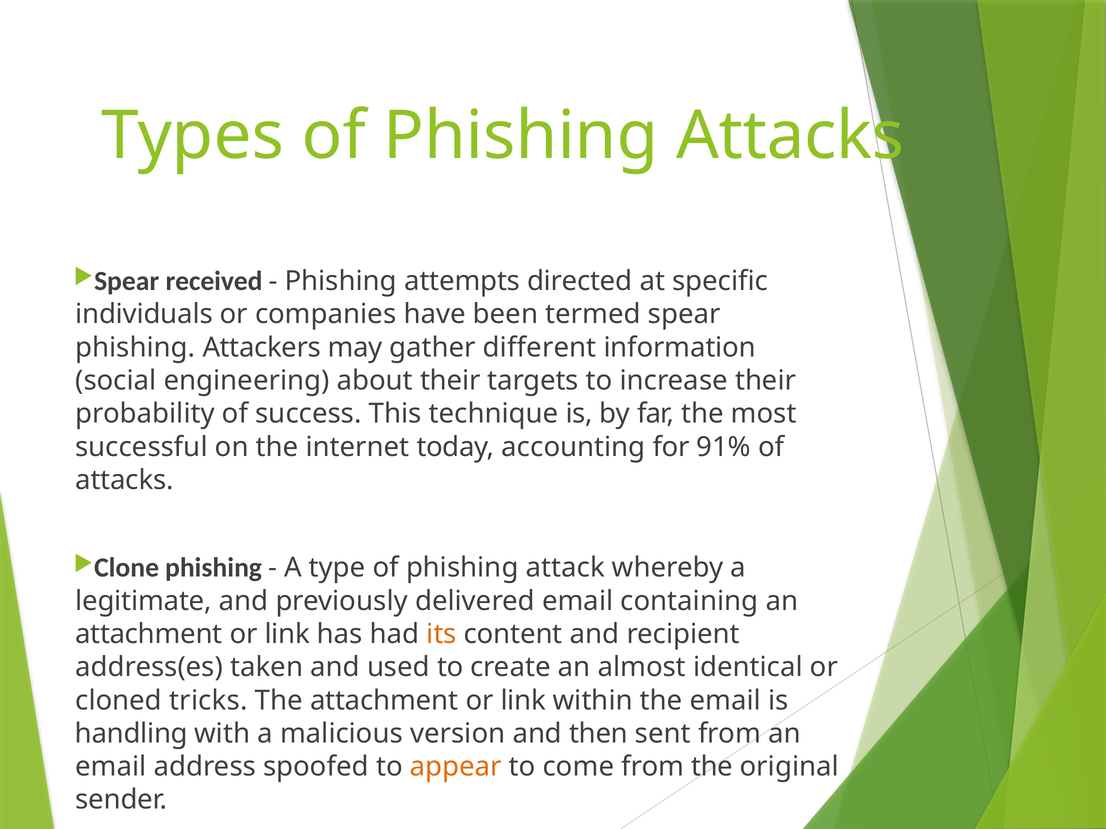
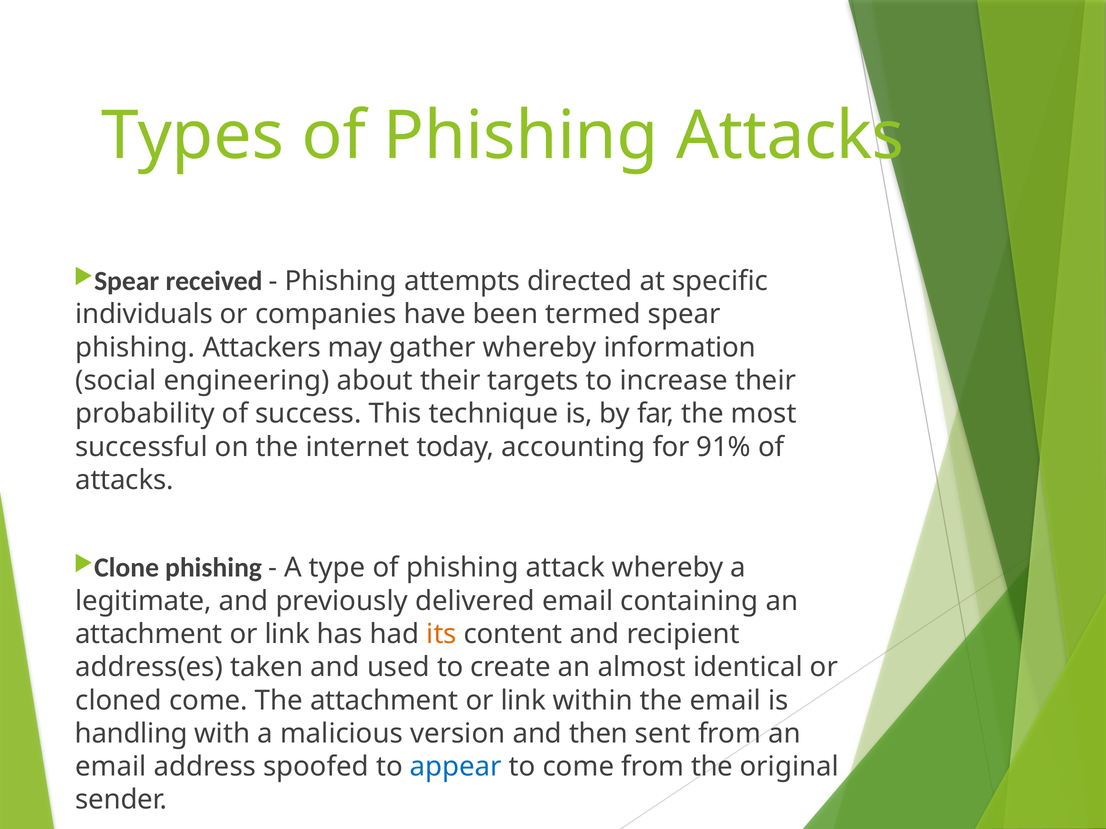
gather different: different -> whereby (540, 348)
cloned tricks: tricks -> come (209, 701)
appear colour: orange -> blue (456, 767)
